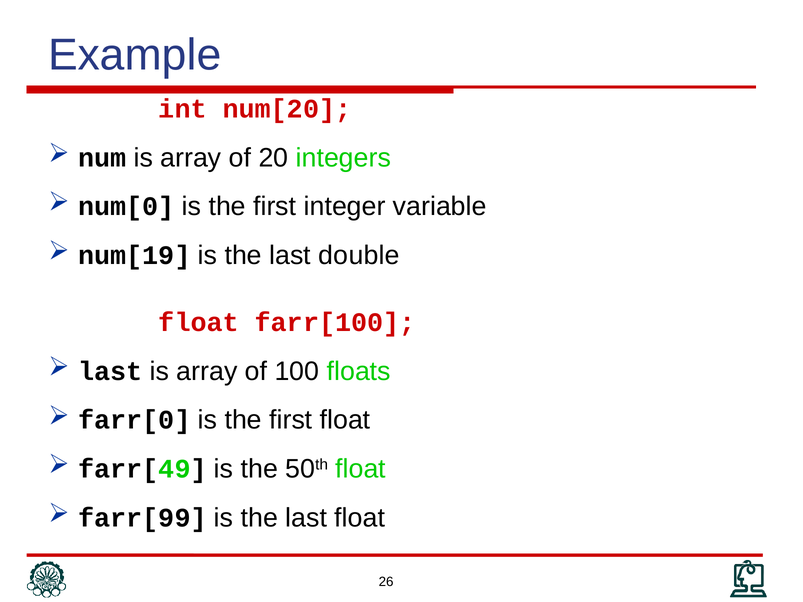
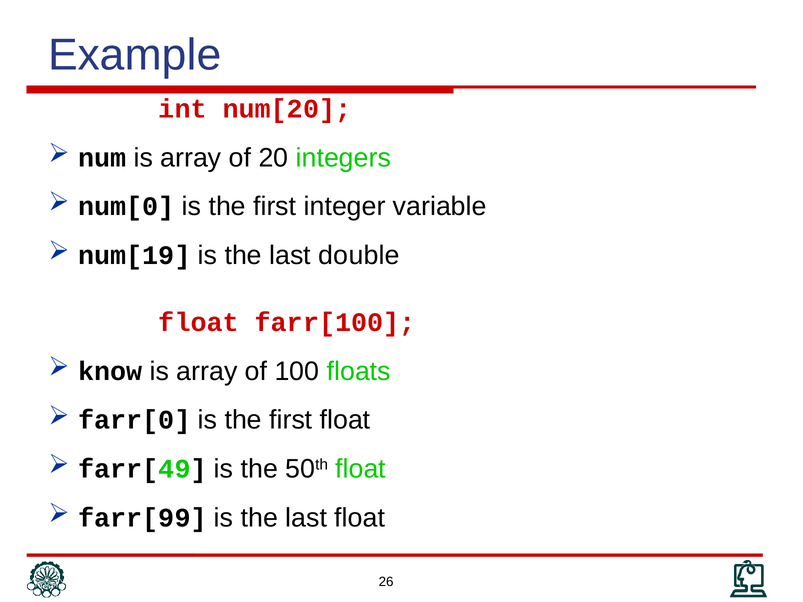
last: last -> know (110, 371)
